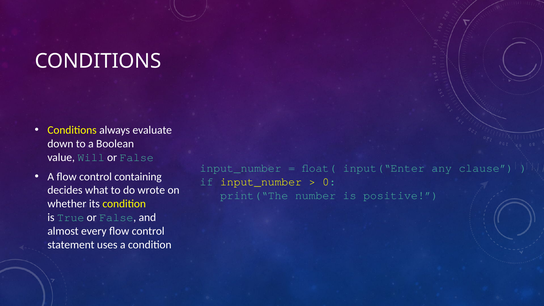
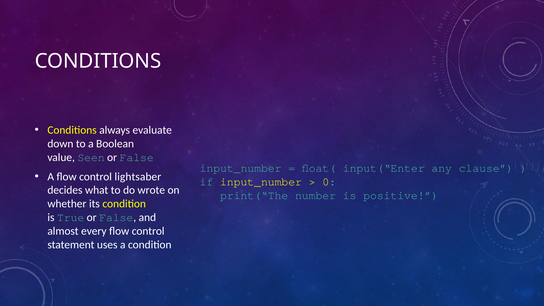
Will: Will -> Seen (91, 157)
containing: containing -> lightsaber (138, 177)
